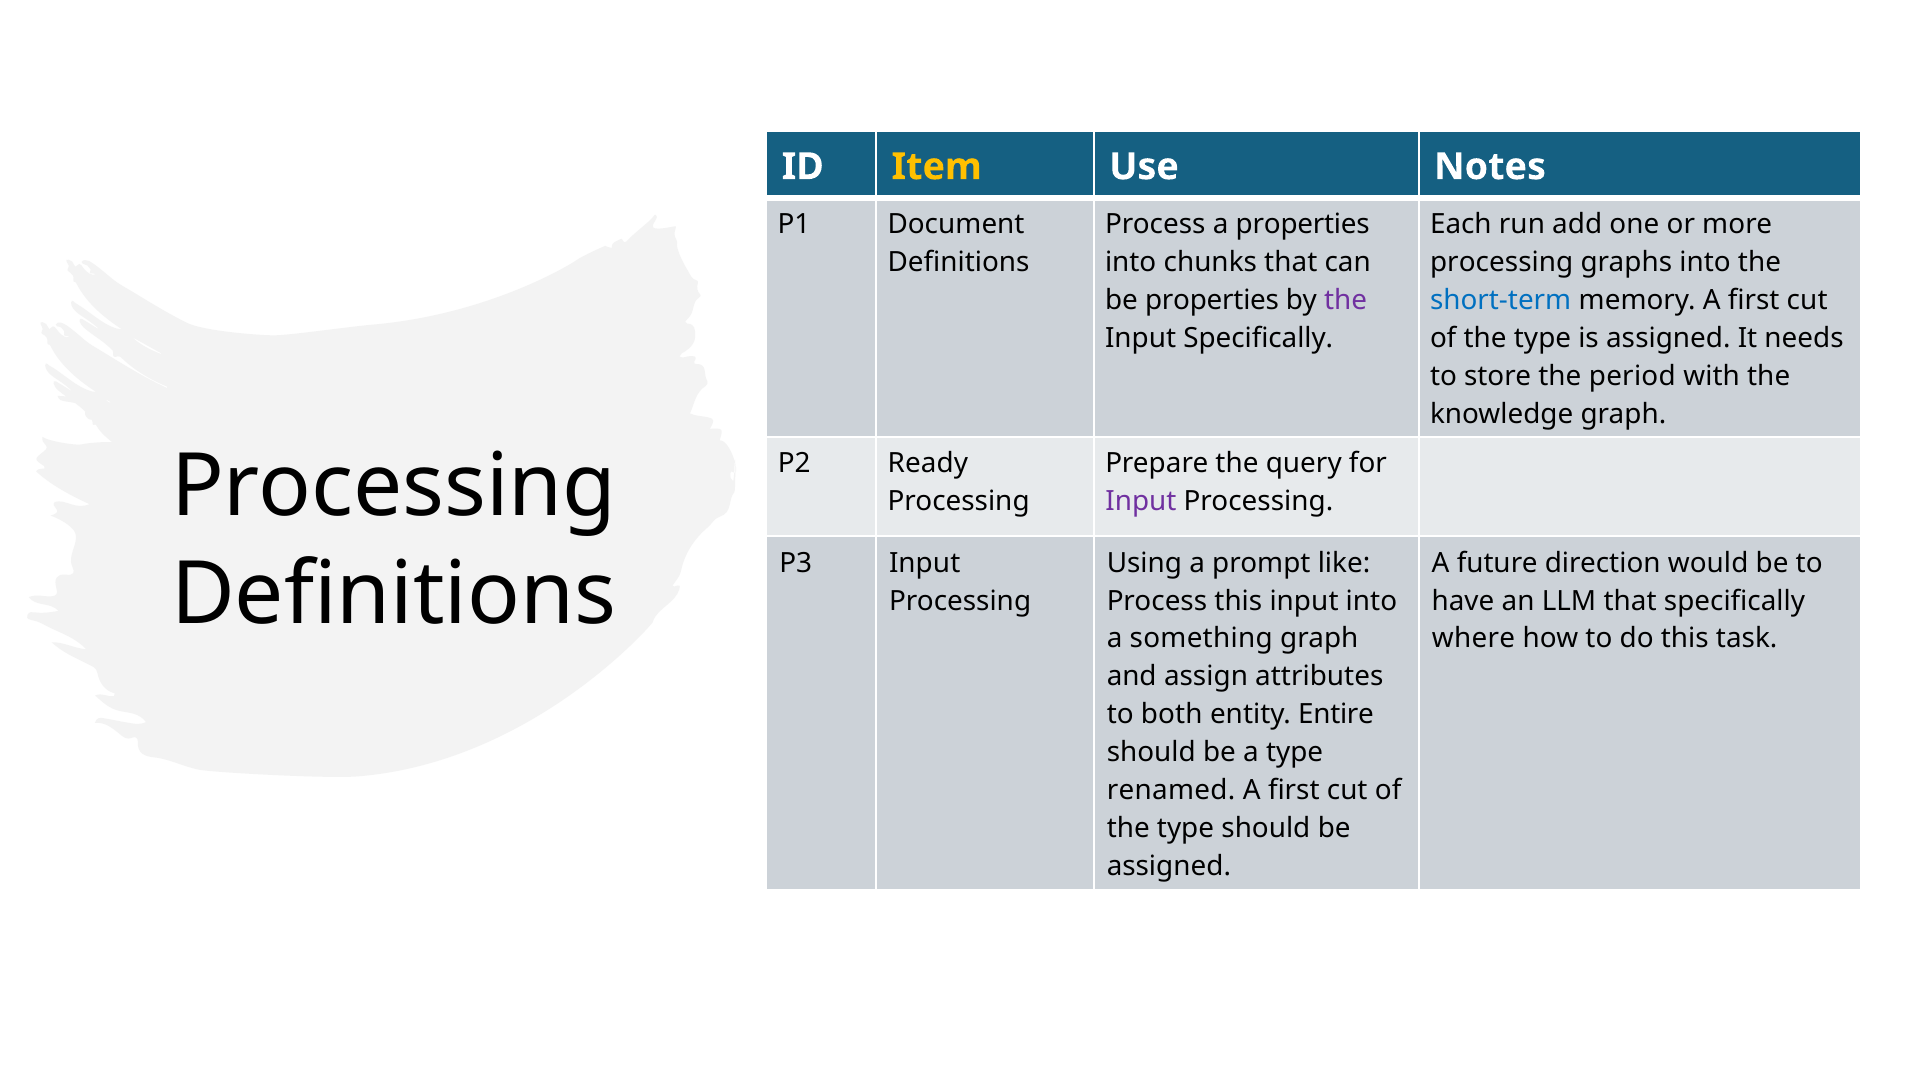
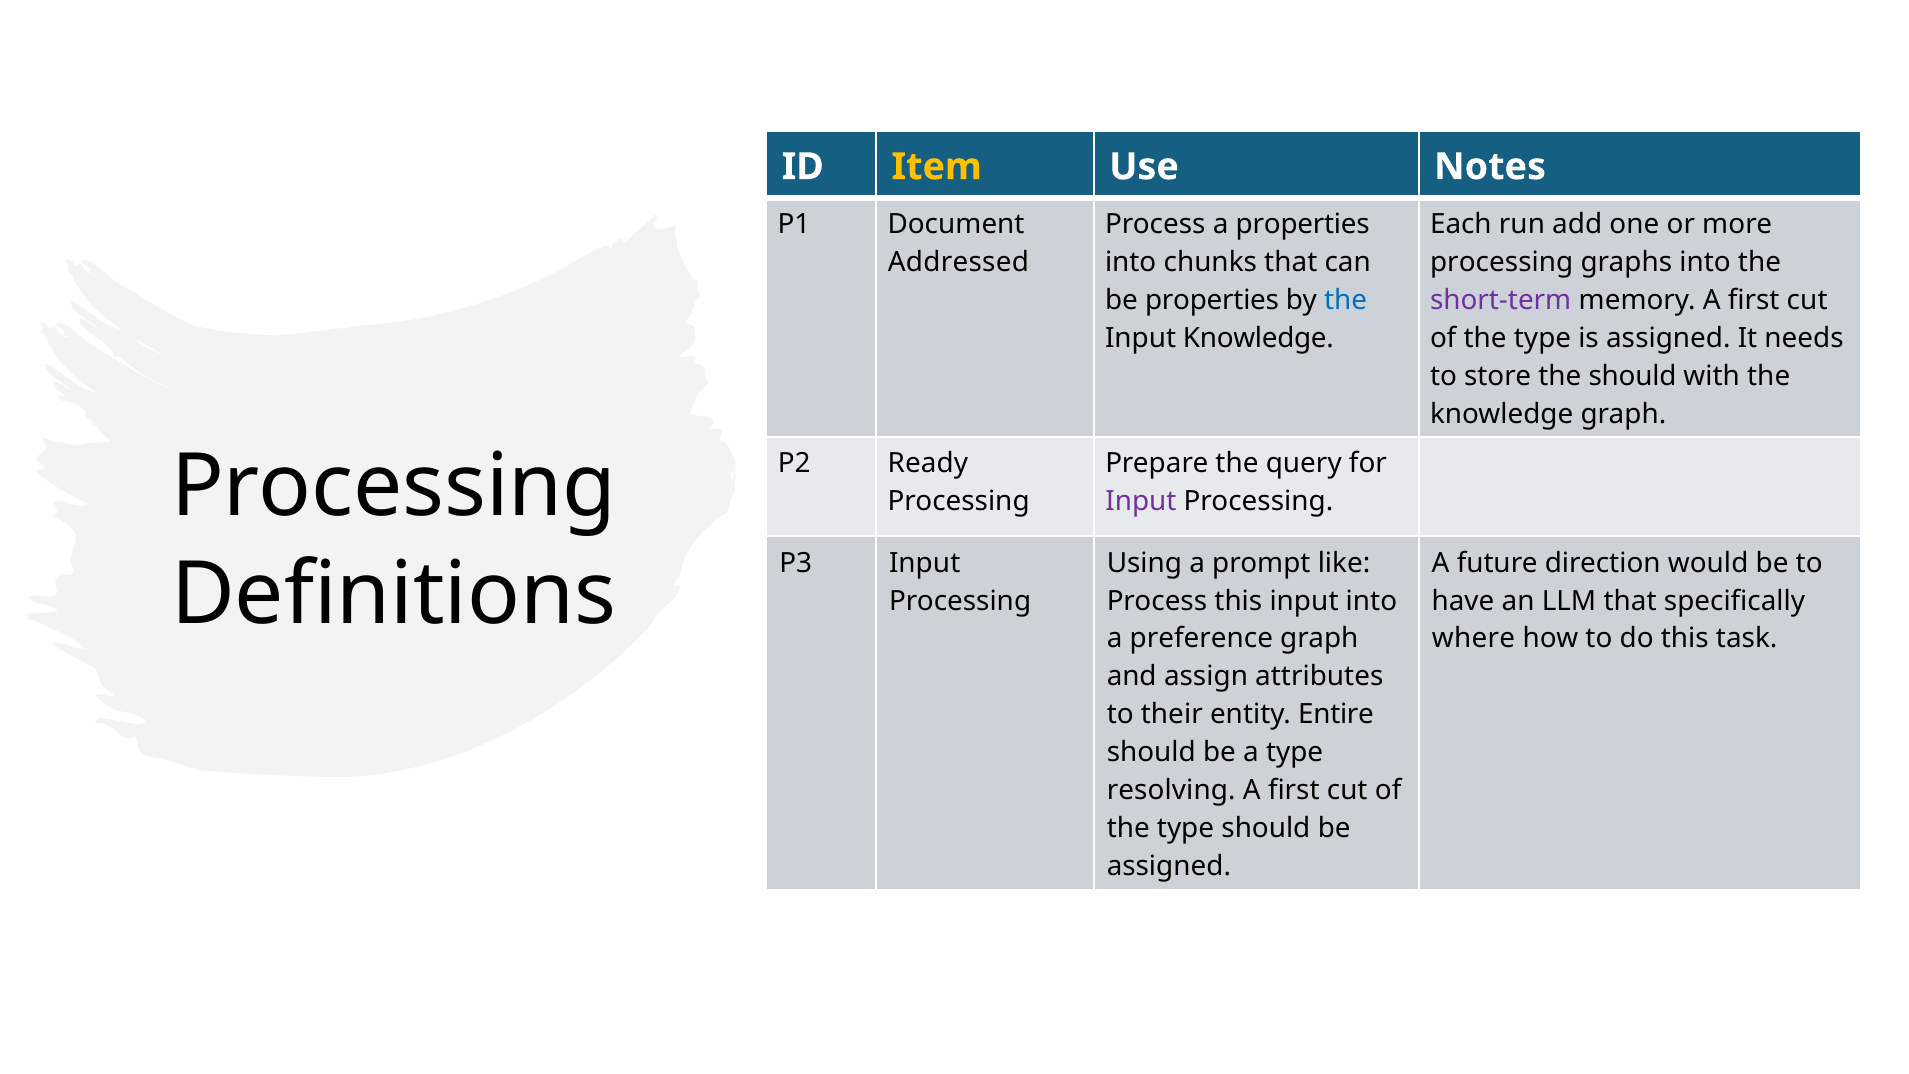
Definitions: Definitions -> Addressed (958, 262)
the colour: purple -> blue (1346, 300)
short-term colour: blue -> purple (1501, 300)
Input Specifically: Specifically -> Knowledge (1258, 338)
the period: period -> should (1633, 376)
something: something -> preference (1201, 639)
both: both -> their (1172, 715)
renamed: renamed -> resolving (1171, 790)
